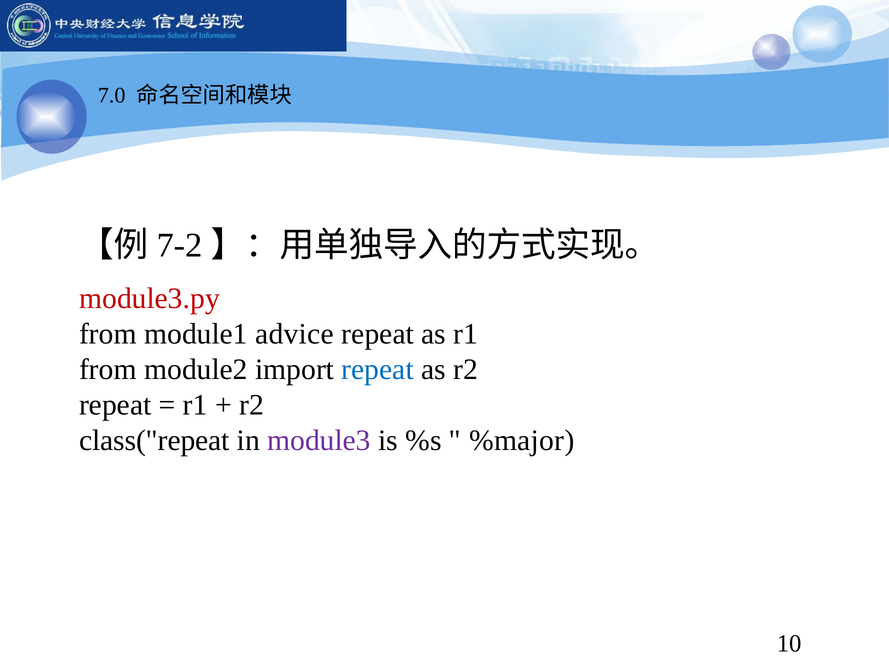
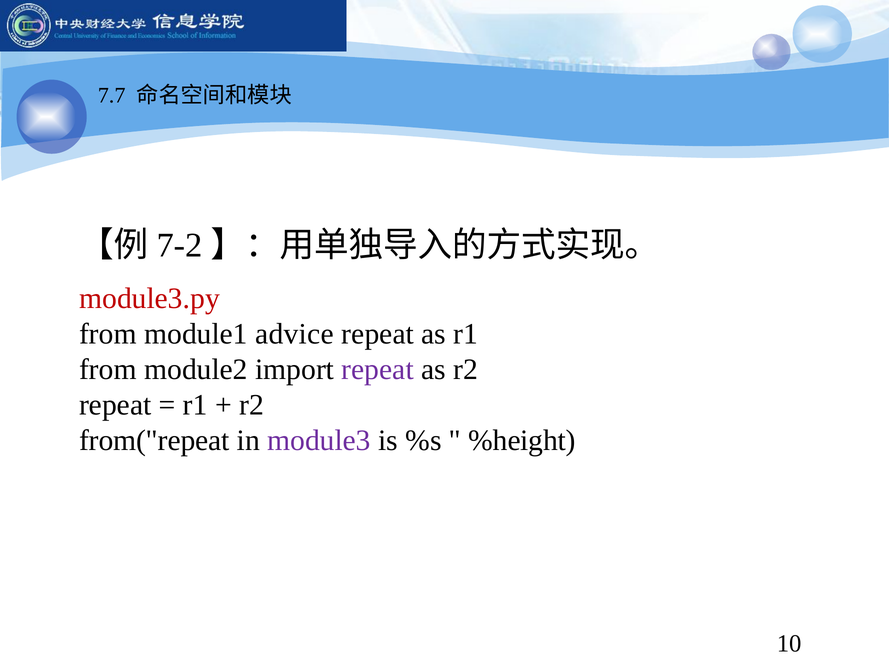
7.0: 7.0 -> 7.7 (112, 96)
repeat colour: blue -> purple (378, 369)
class("repeat: class("repeat -> from("repeat (154, 440)
%major: %major -> %height (522, 440)
